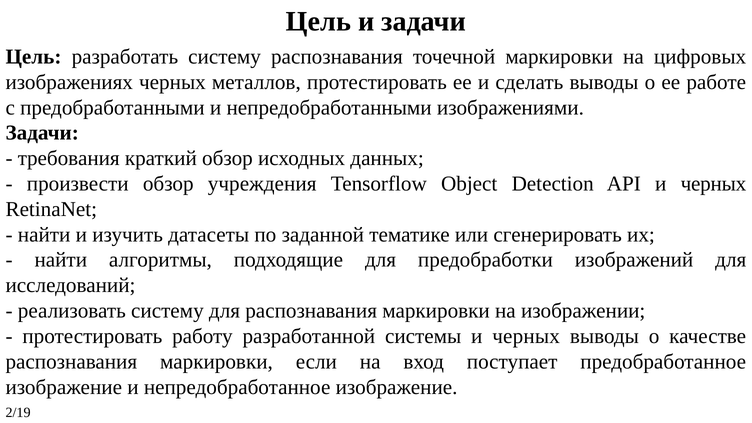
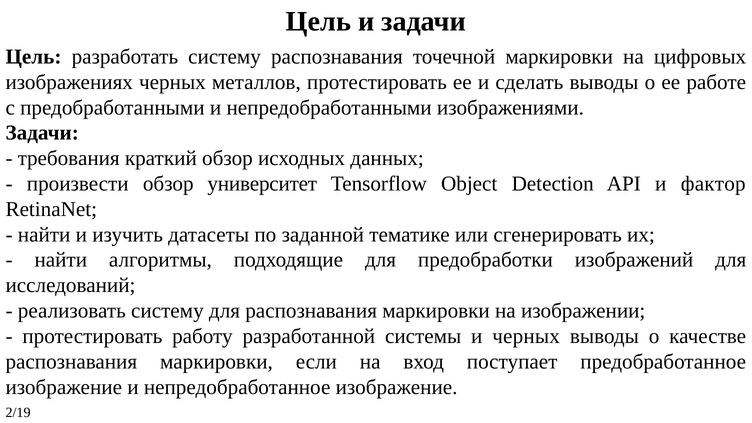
учреждения: учреждения -> университет (262, 184)
API и черных: черных -> фактор (713, 184)
